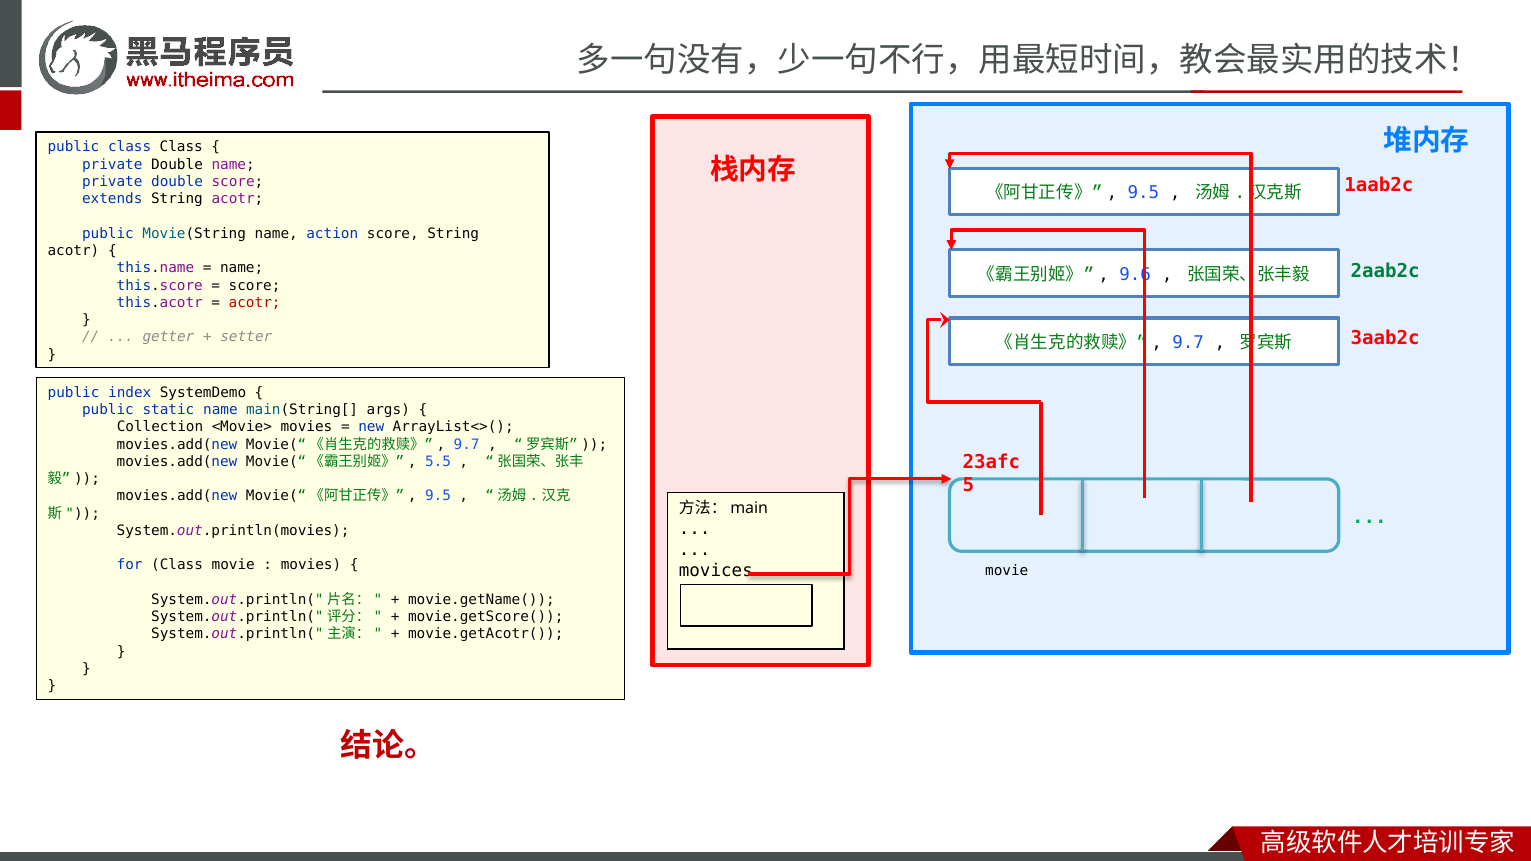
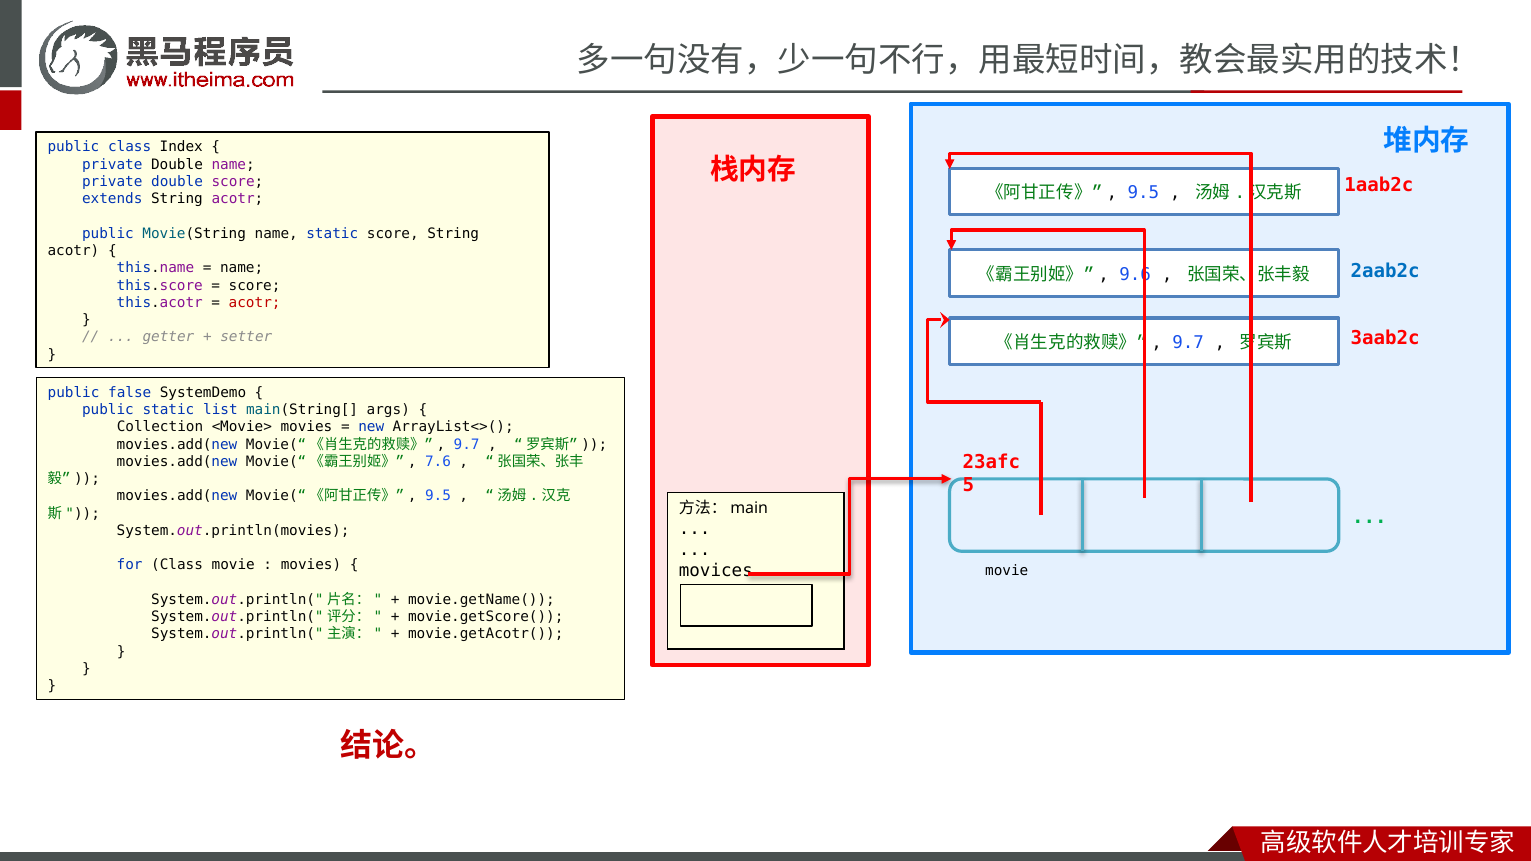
class Class: Class -> Index (181, 147)
name action: action -> static (332, 234)
2aab2c colour: green -> blue (1385, 271)
index: index -> false (130, 393)
static name: name -> list (220, 410)
5.5: 5.5 -> 7.6 (438, 462)
